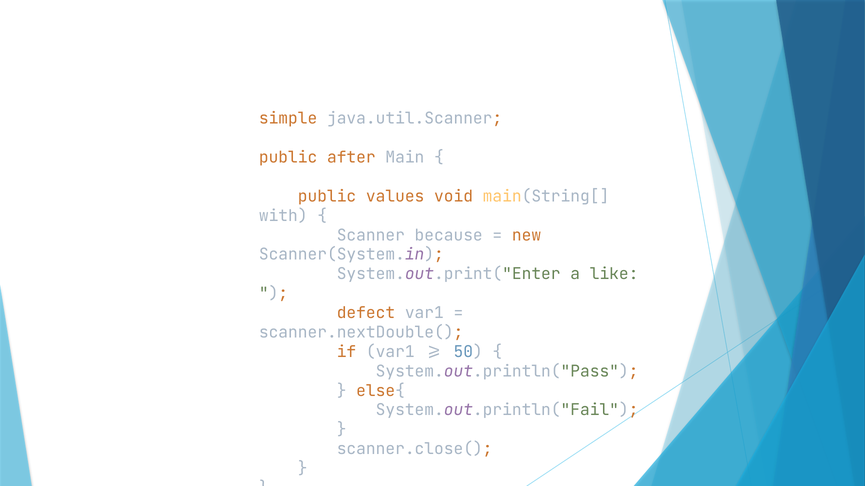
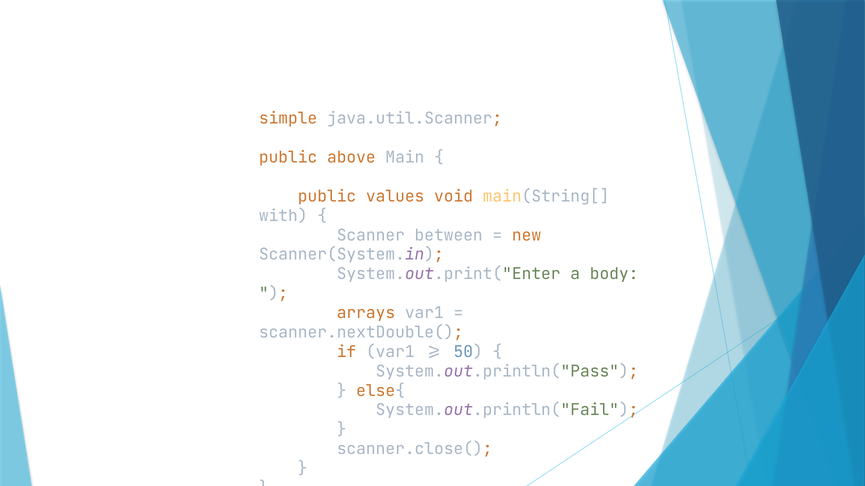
after: after -> above (351, 158)
because: because -> between (449, 235)
like: like -> body (614, 274)
defect: defect -> arrays (366, 313)
